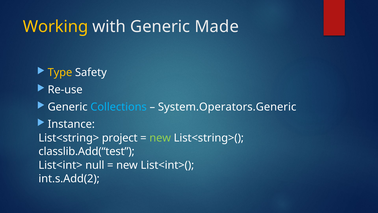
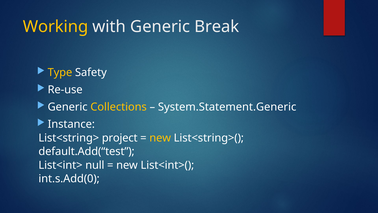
Made: Made -> Break (217, 27)
Collections colour: light blue -> yellow (119, 107)
System.Operators.Generic: System.Operators.Generic -> System.Statement.Generic (227, 107)
new colour: light green -> yellow (160, 138)
classlib.Add(“test: classlib.Add(“test -> default.Add(“test (87, 151)
int.s.Add(2: int.s.Add(2 -> int.s.Add(0 (69, 179)
